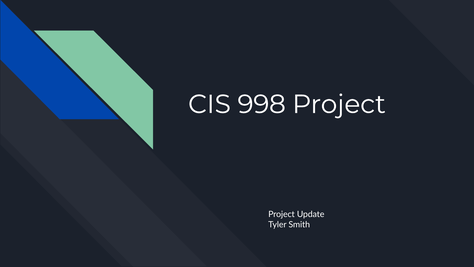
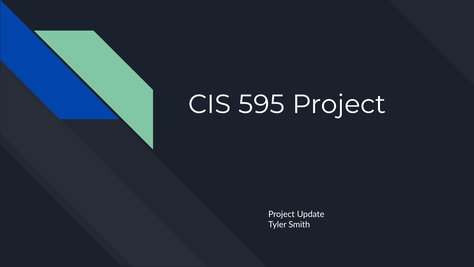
998: 998 -> 595 (261, 104)
